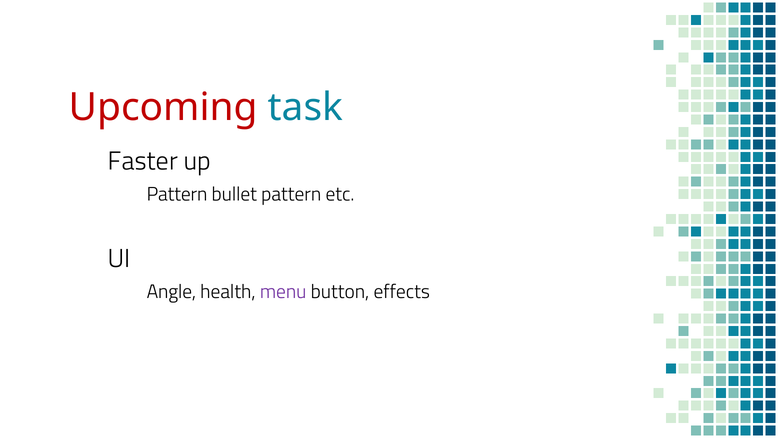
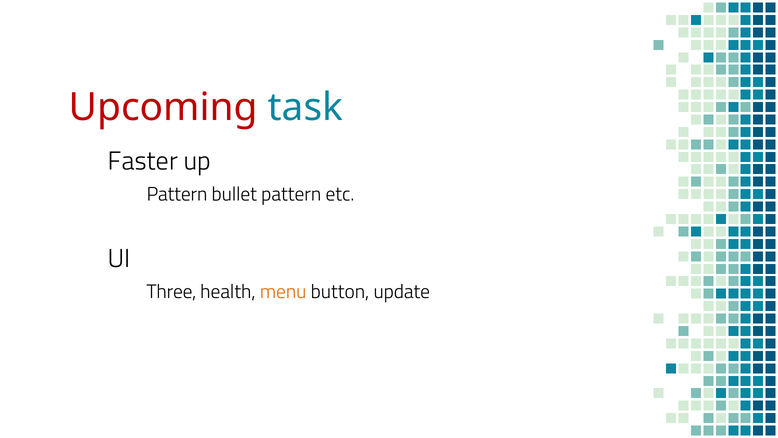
Angle: Angle -> Three (171, 292)
menu colour: purple -> orange (283, 292)
effects: effects -> update (402, 292)
